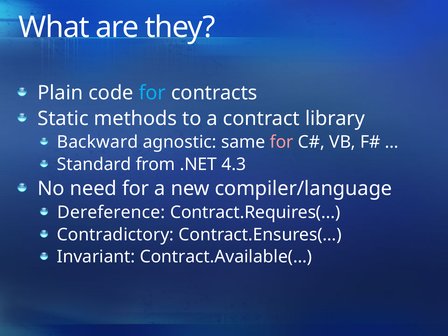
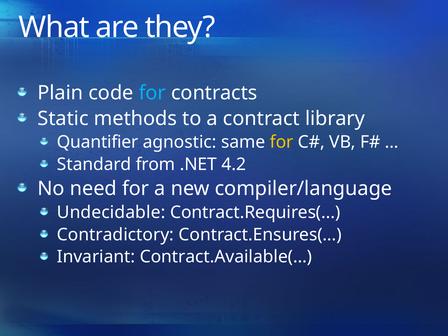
Backward: Backward -> Quantifier (98, 142)
for colour: pink -> yellow (282, 142)
4.3: 4.3 -> 4.2 (234, 164)
Dereference: Dereference -> Undecidable (111, 212)
